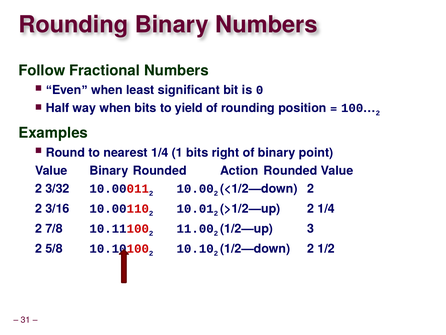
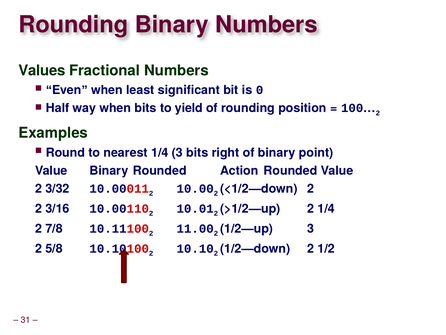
Follow: Follow -> Values (42, 70)
1/4 1: 1 -> 3 (177, 152)
